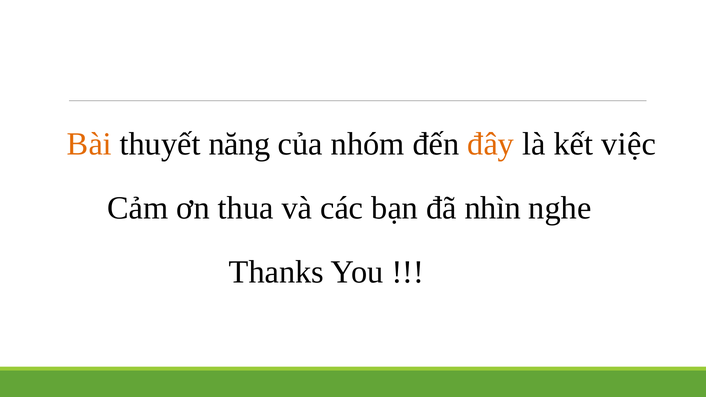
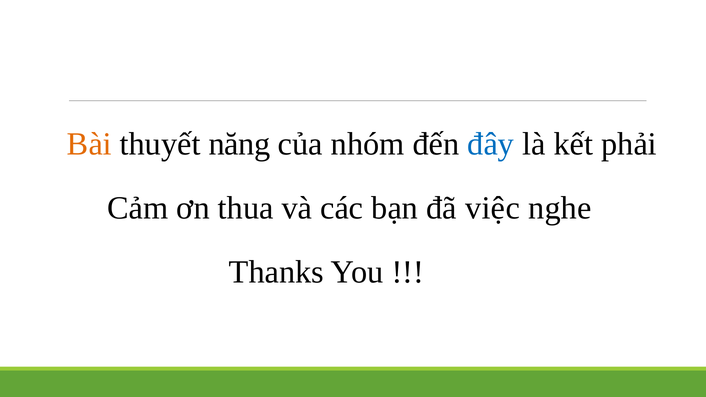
đây colour: orange -> blue (491, 144)
việc: việc -> phải (629, 144)
nhìn: nhìn -> việc (492, 208)
